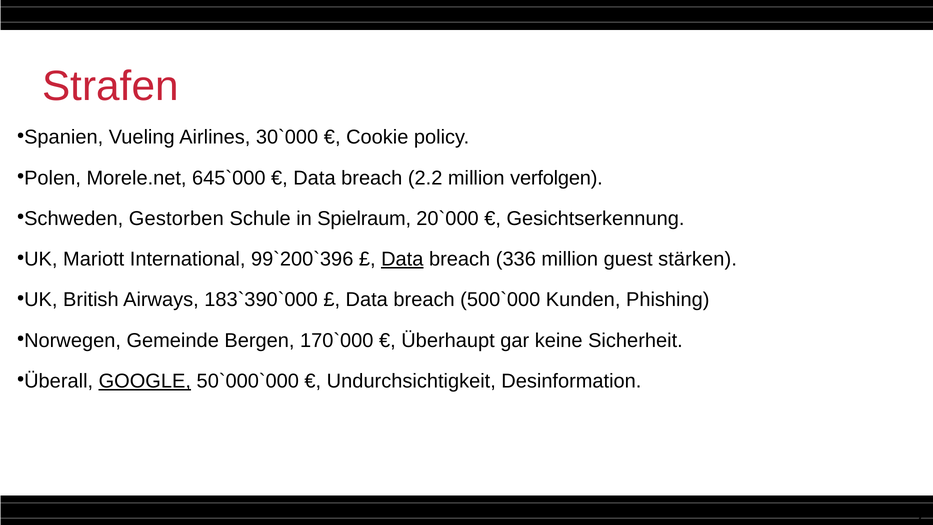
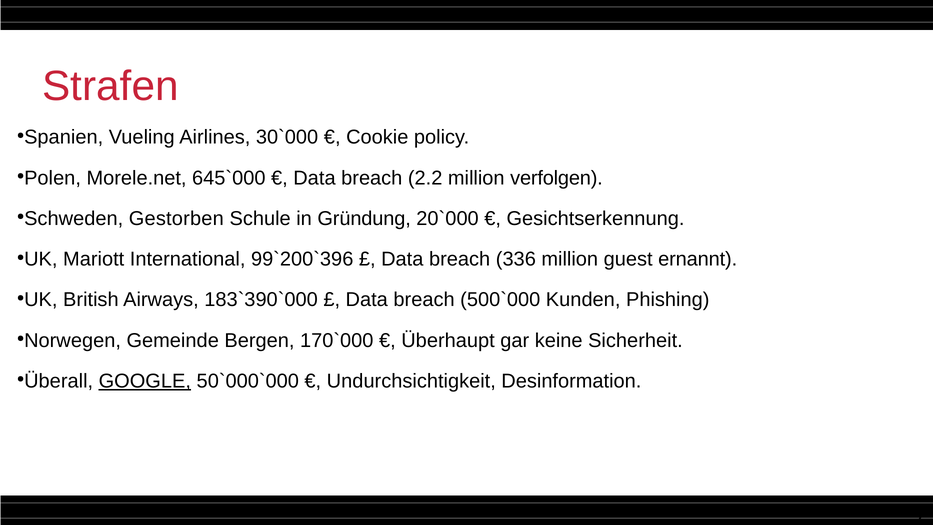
Spielraum: Spielraum -> Gründung (364, 219)
Data underline: present -> none (402, 259)
stärken: stärken -> ernannt (698, 259)
